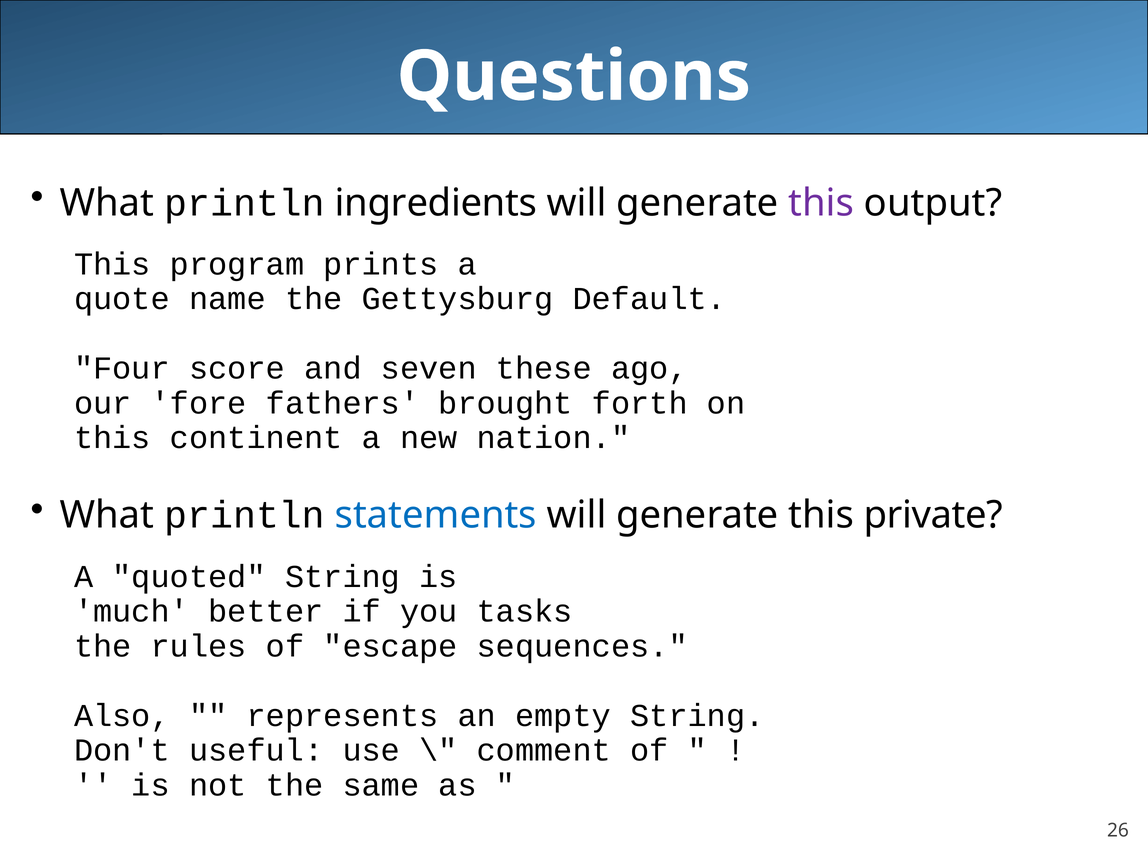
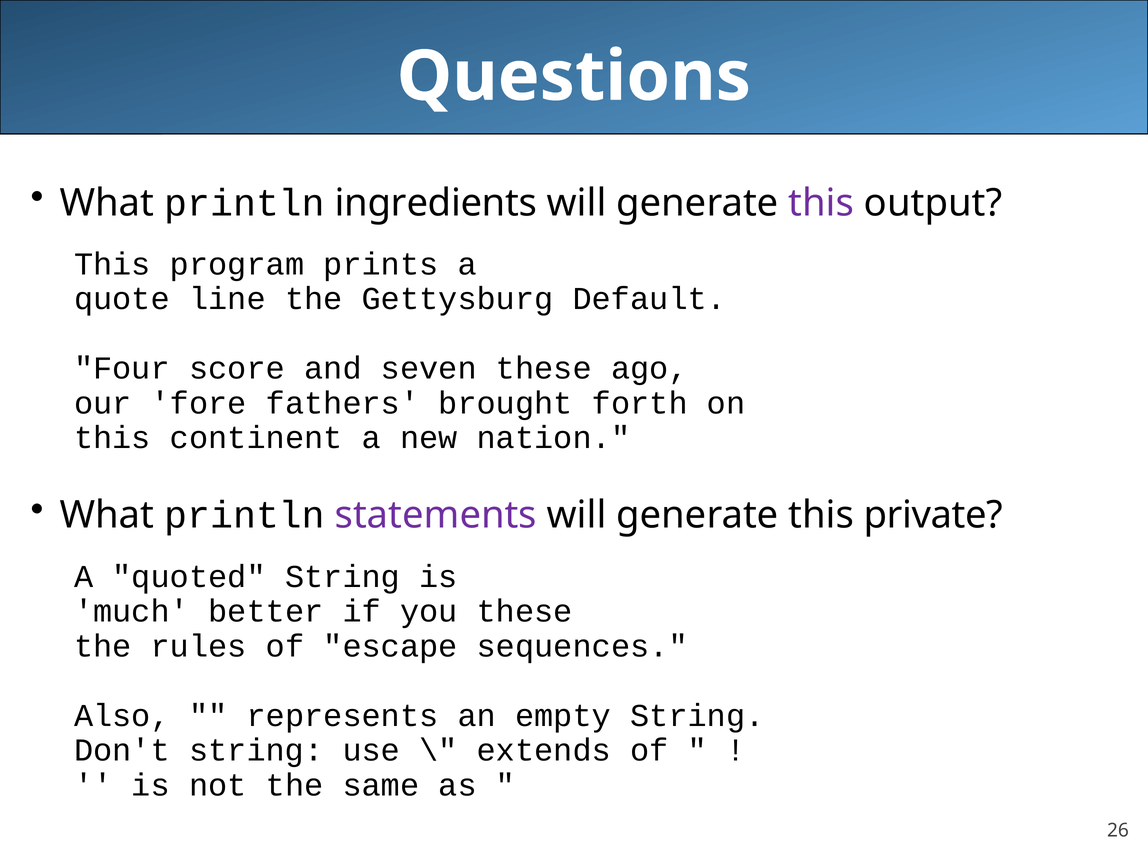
name: name -> line (227, 299)
statements colour: blue -> purple (436, 515)
you tasks: tasks -> these (525, 611)
Don't useful: useful -> string (256, 750)
comment: comment -> extends (544, 750)
